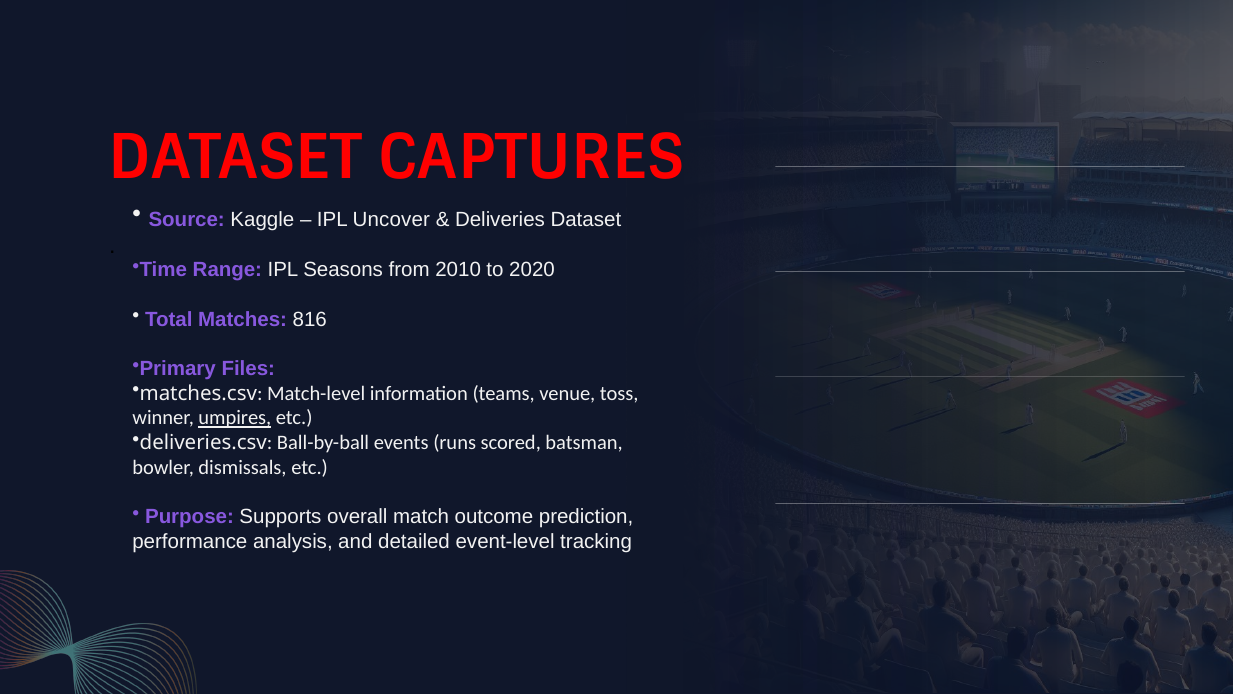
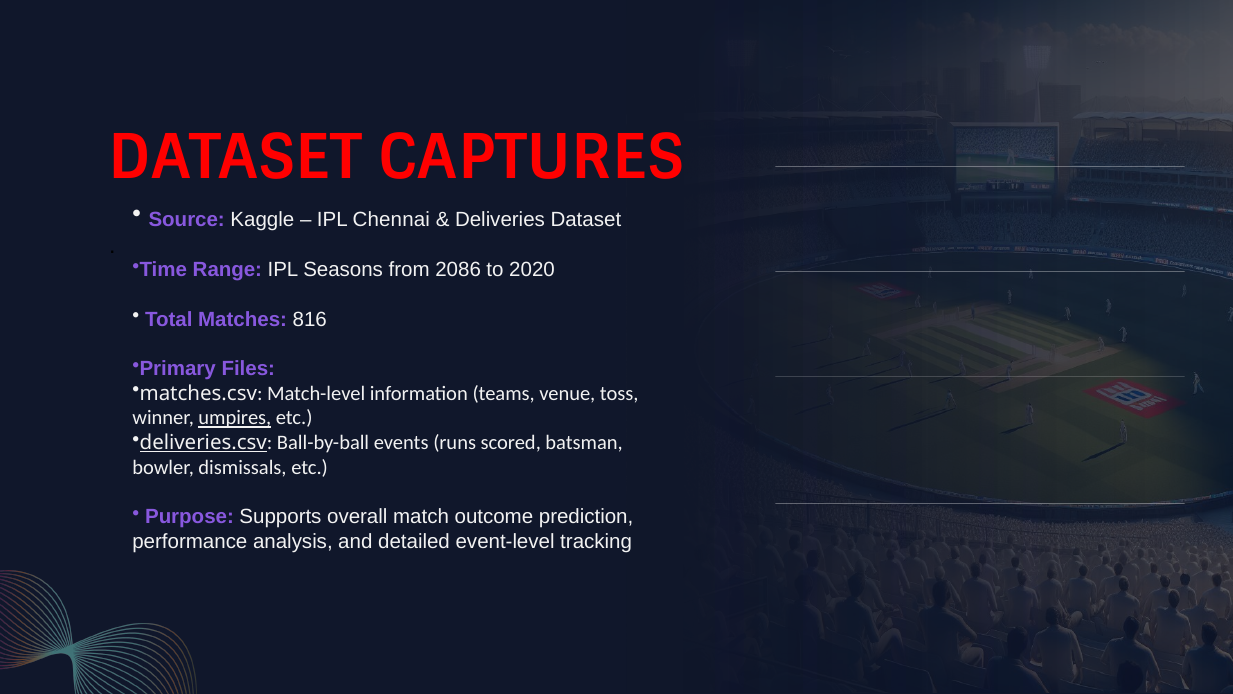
Uncover: Uncover -> Chennai (391, 220)
2010: 2010 -> 2086 (458, 270)
deliveries.csv underline: none -> present (203, 443)
